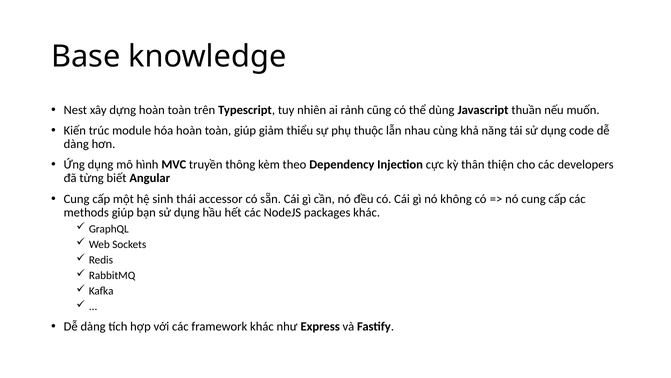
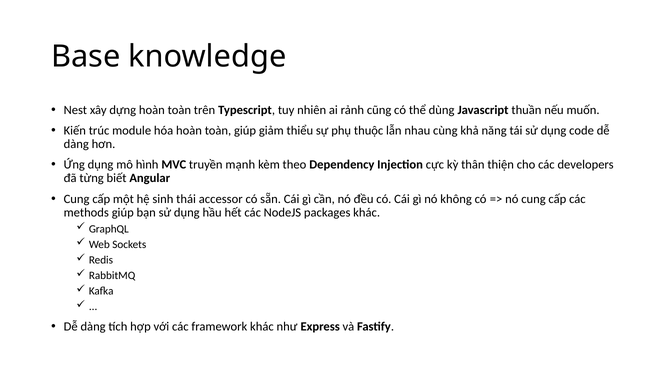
thông: thông -> mạnh (240, 164)
